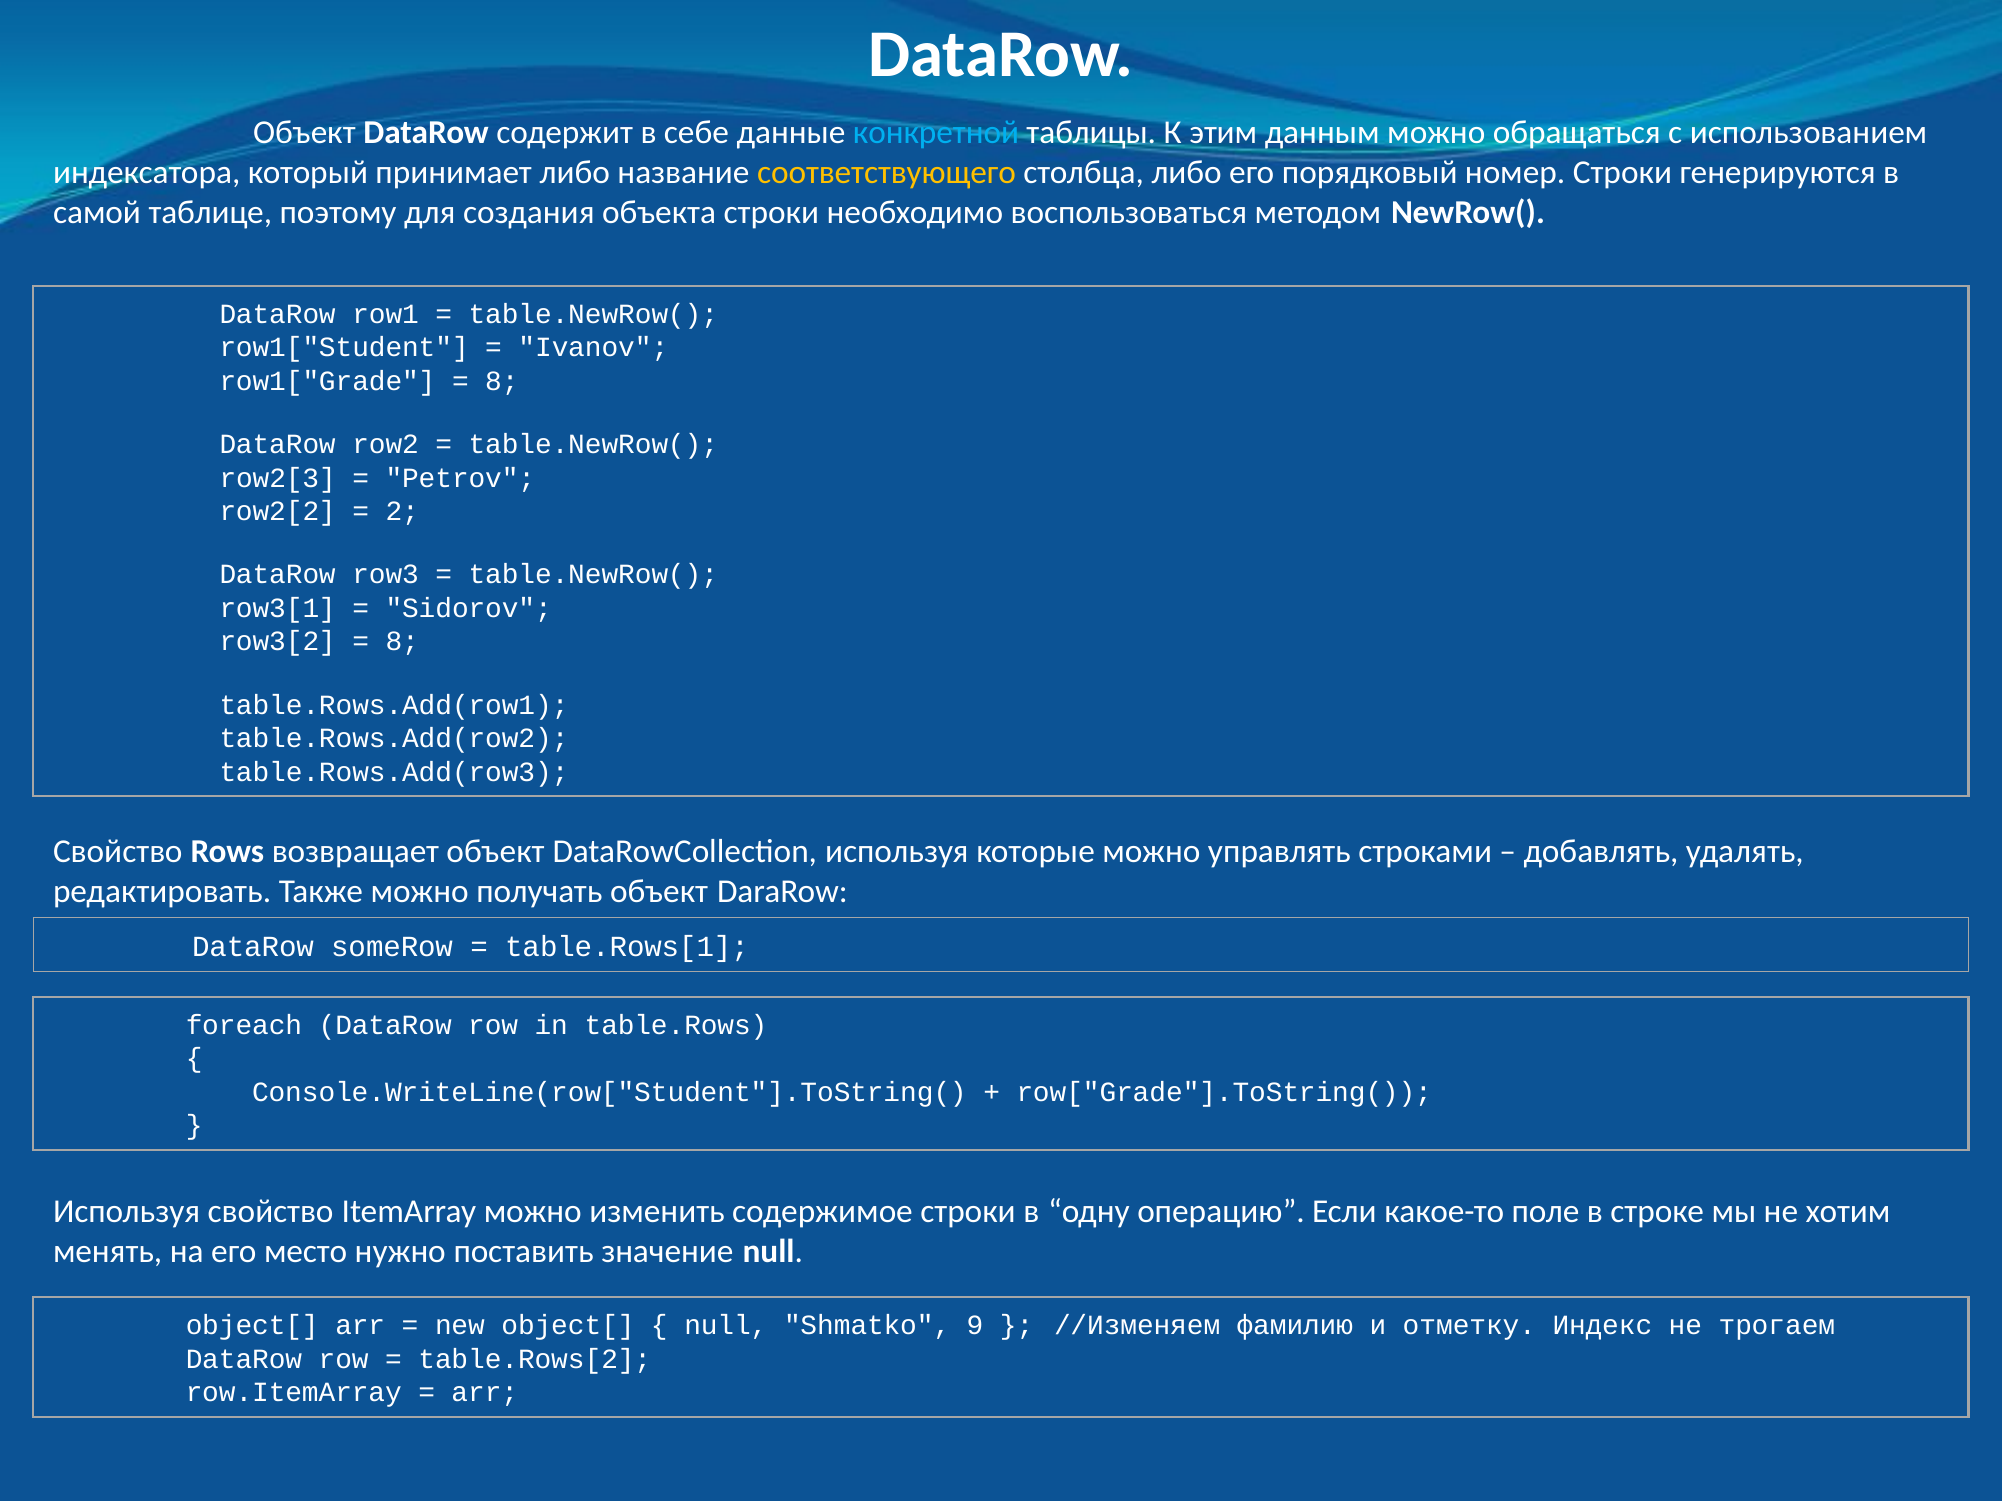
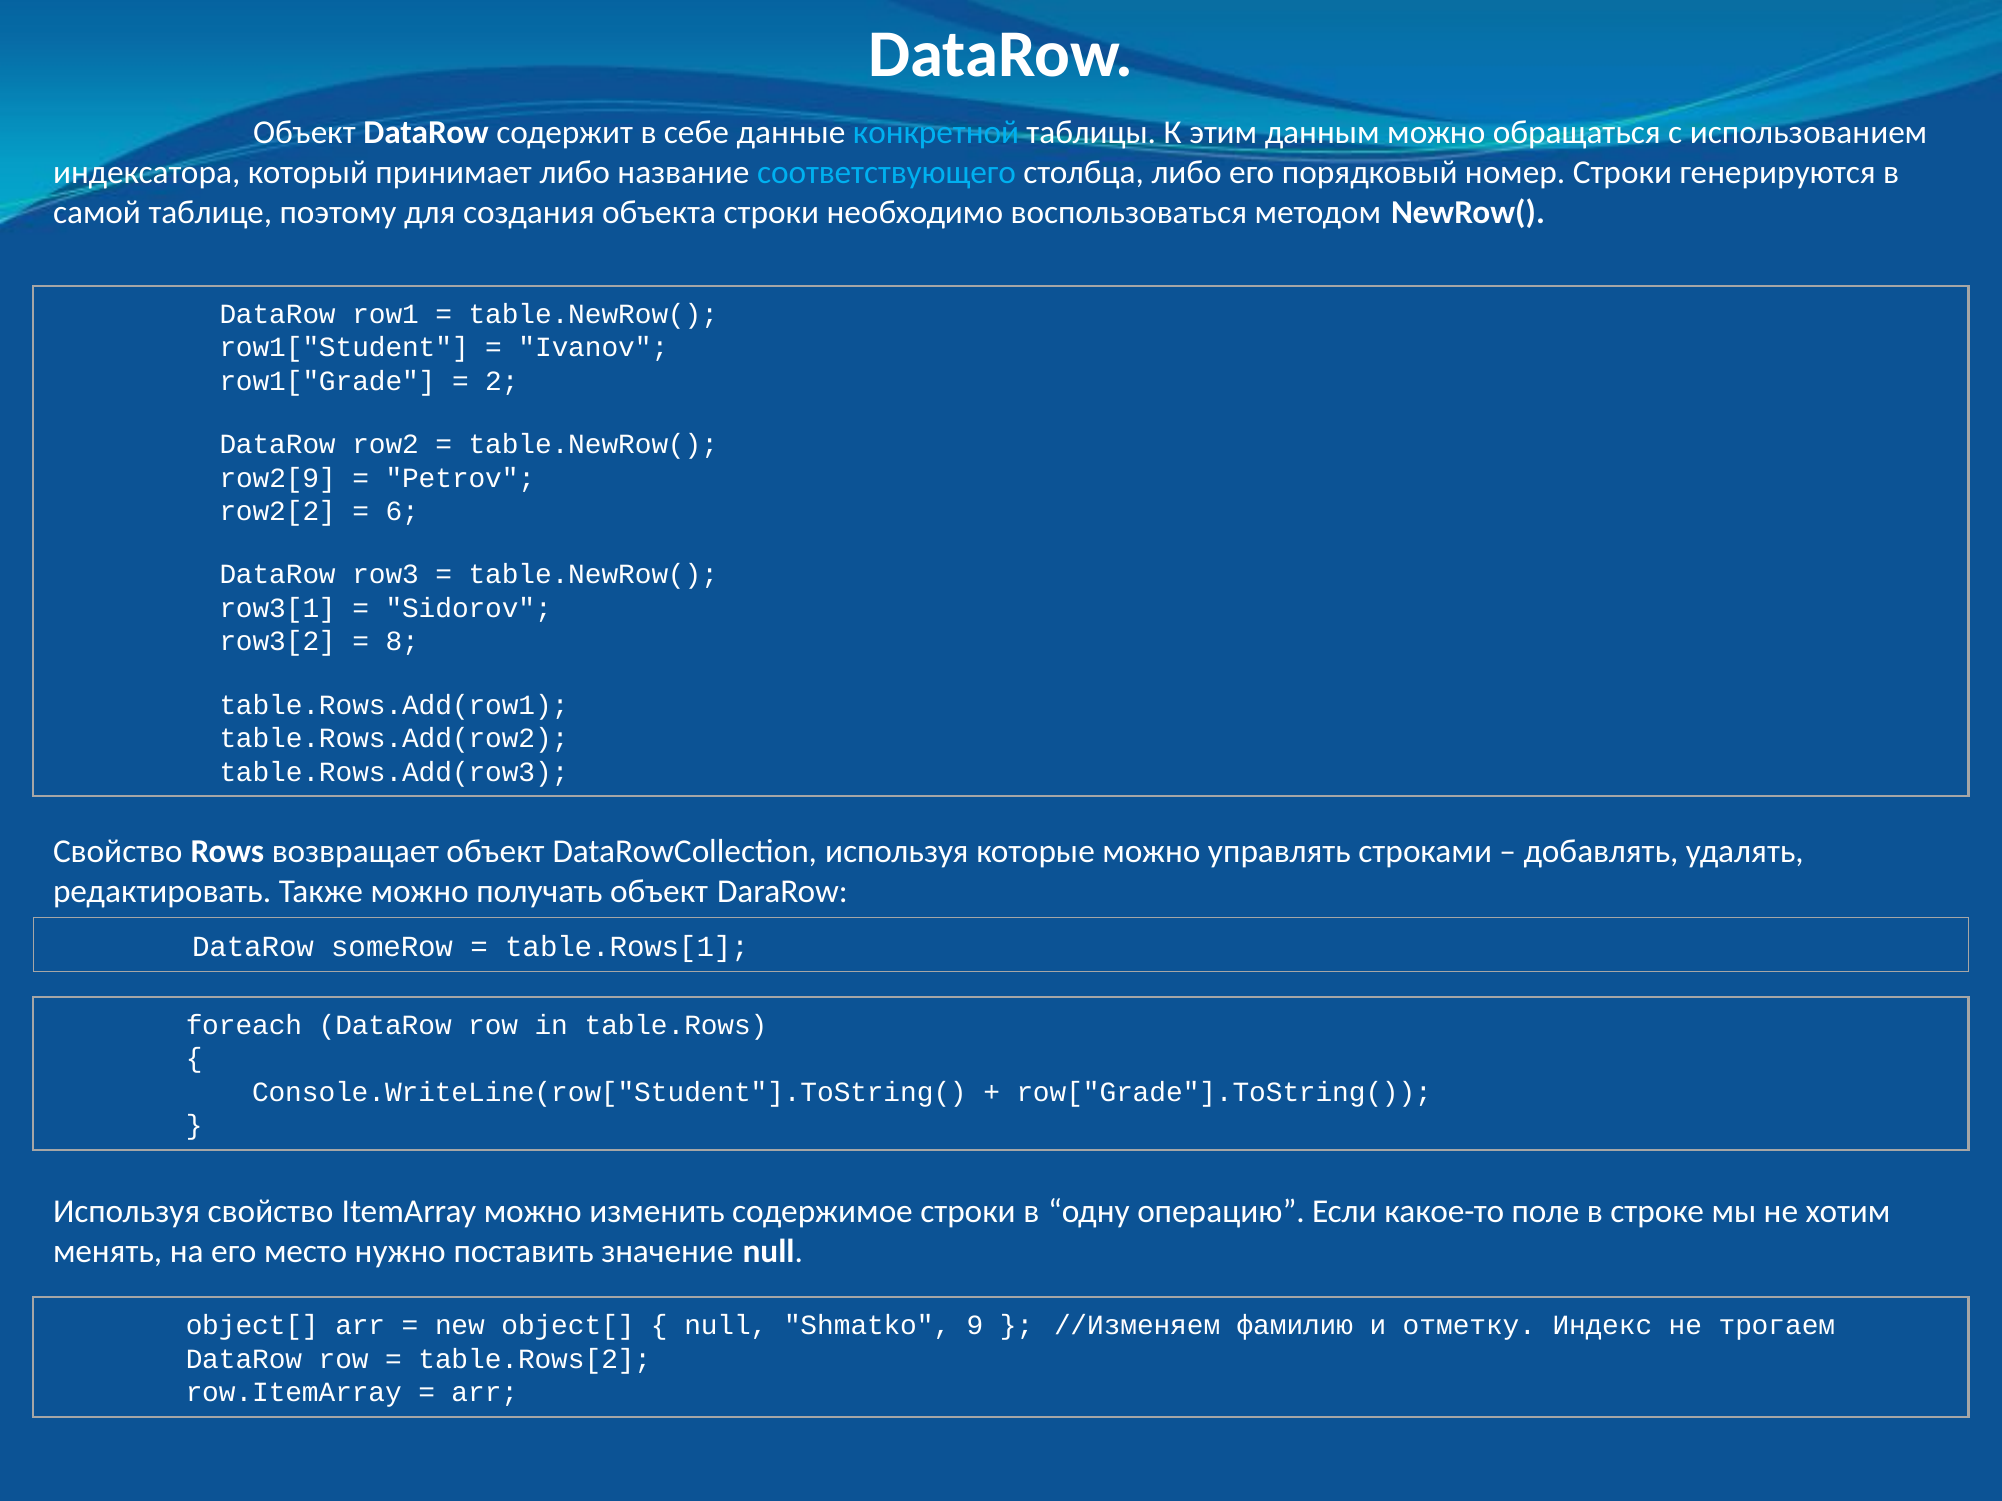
соответствующего colour: yellow -> light blue (887, 172)
8: 8 -> 2 (502, 381)
row2[3: row2[3 -> row2[9 (278, 478)
2: 2 -> 6 (402, 511)
